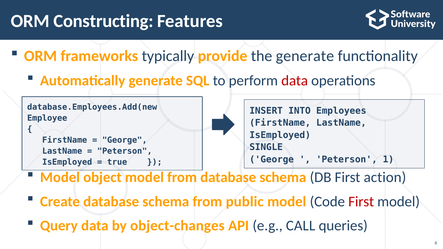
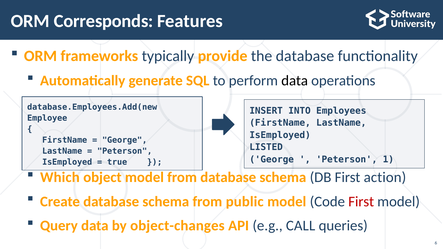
Constructing: Constructing -> Corresponds (104, 21)
the generate: generate -> database (305, 56)
data colour: red -> black (295, 81)
SINGLE: SINGLE -> LISTED (266, 147)
Model: Model -> Which (60, 177)
